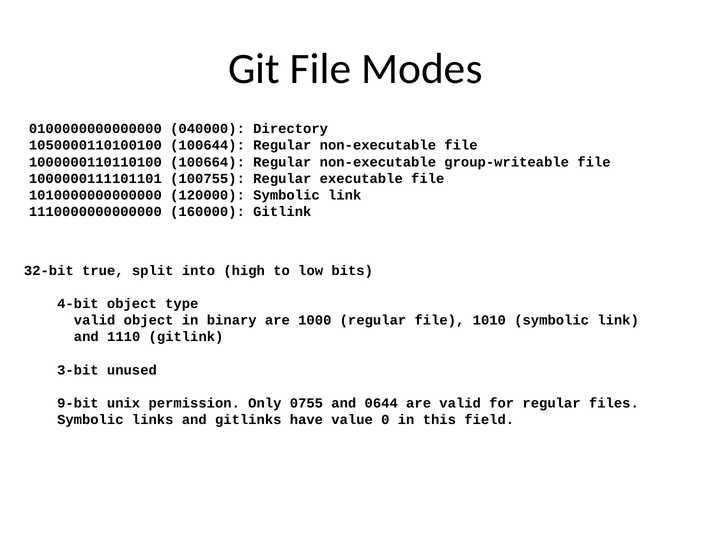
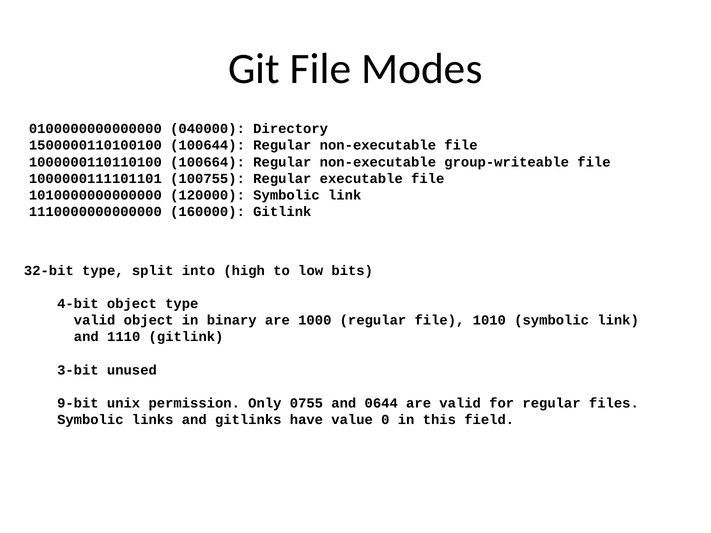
1050000110100100: 1050000110100100 -> 1500000110100100 (95, 146)
32-bit true: true -> type (103, 271)
